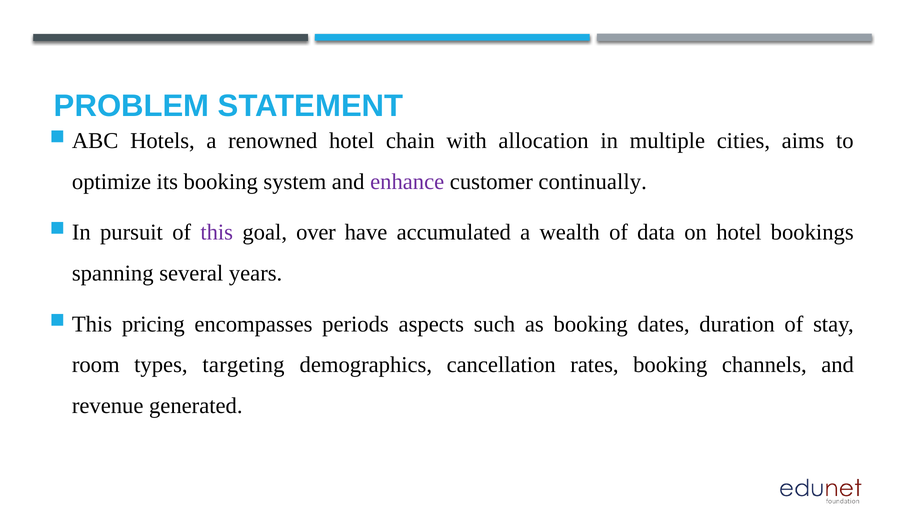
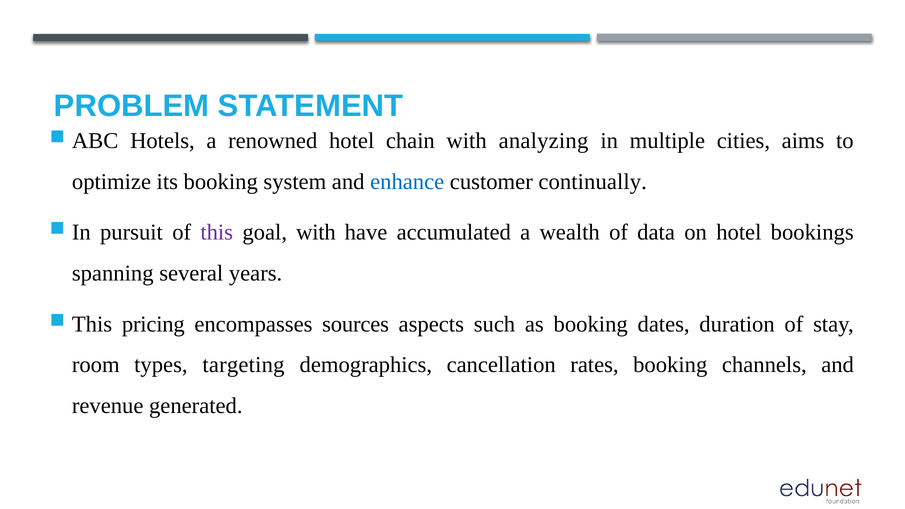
allocation: allocation -> analyzing (543, 141)
enhance colour: purple -> blue (407, 182)
goal over: over -> with (316, 233)
periods: periods -> sources (356, 324)
